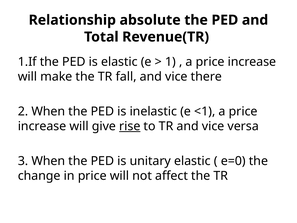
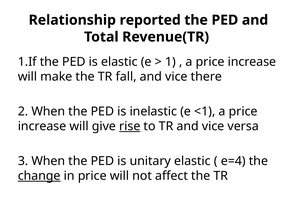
absolute: absolute -> reported (150, 20)
e=0: e=0 -> e=4 (233, 161)
change underline: none -> present (39, 176)
